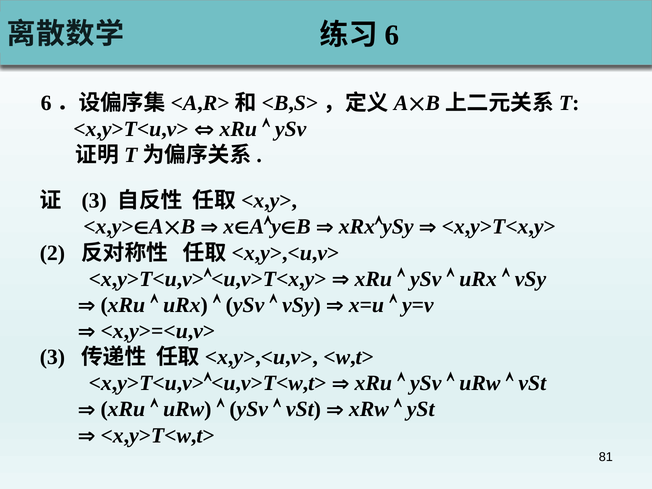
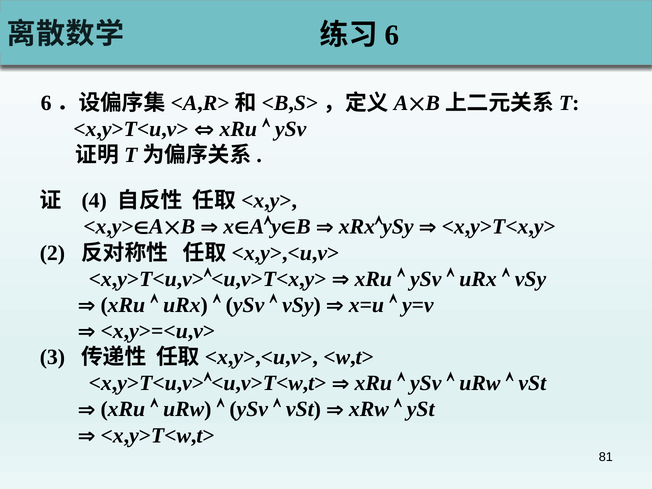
3: 3 -> 4 (94, 201)
